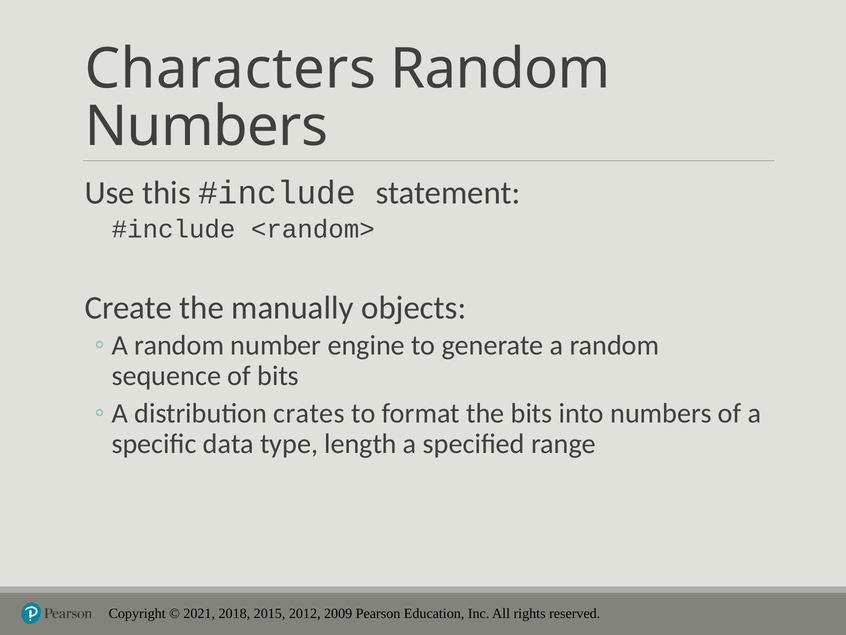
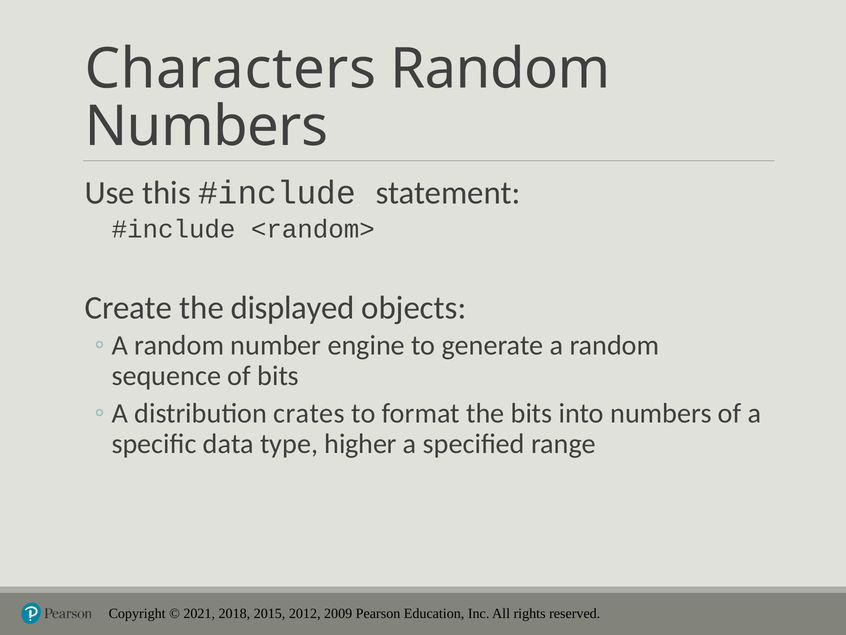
manually: manually -> displayed (293, 307)
length: length -> higher (361, 444)
